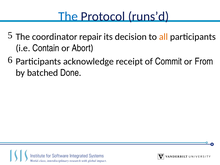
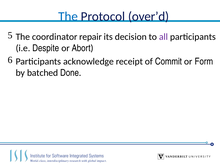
runs’d: runs’d -> over’d (149, 16)
all colour: orange -> purple (164, 37)
Contain: Contain -> Despite (46, 48)
From: From -> Form (204, 61)
